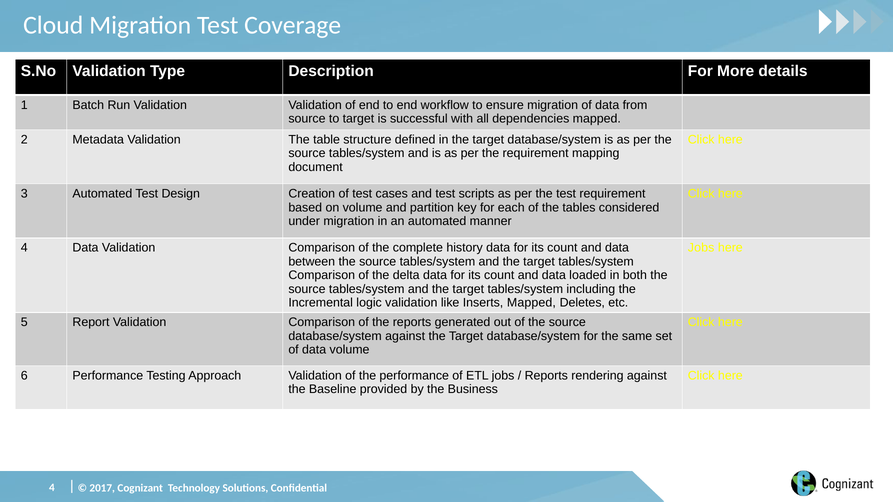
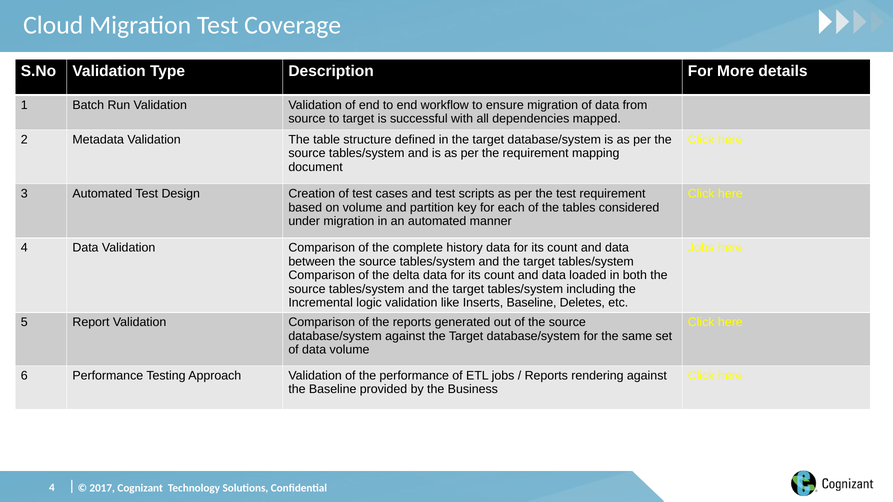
Inserts Mapped: Mapped -> Baseline (532, 303)
